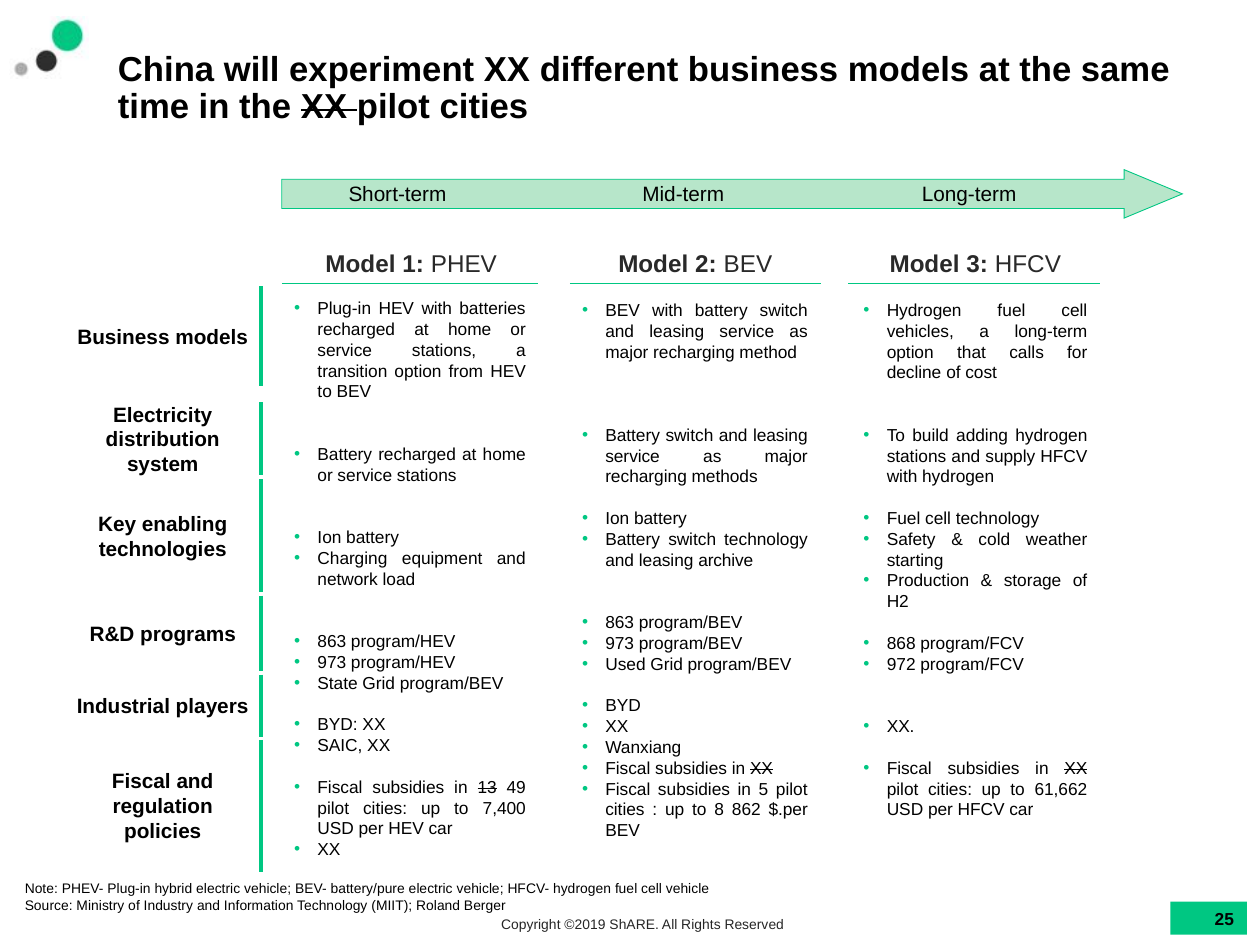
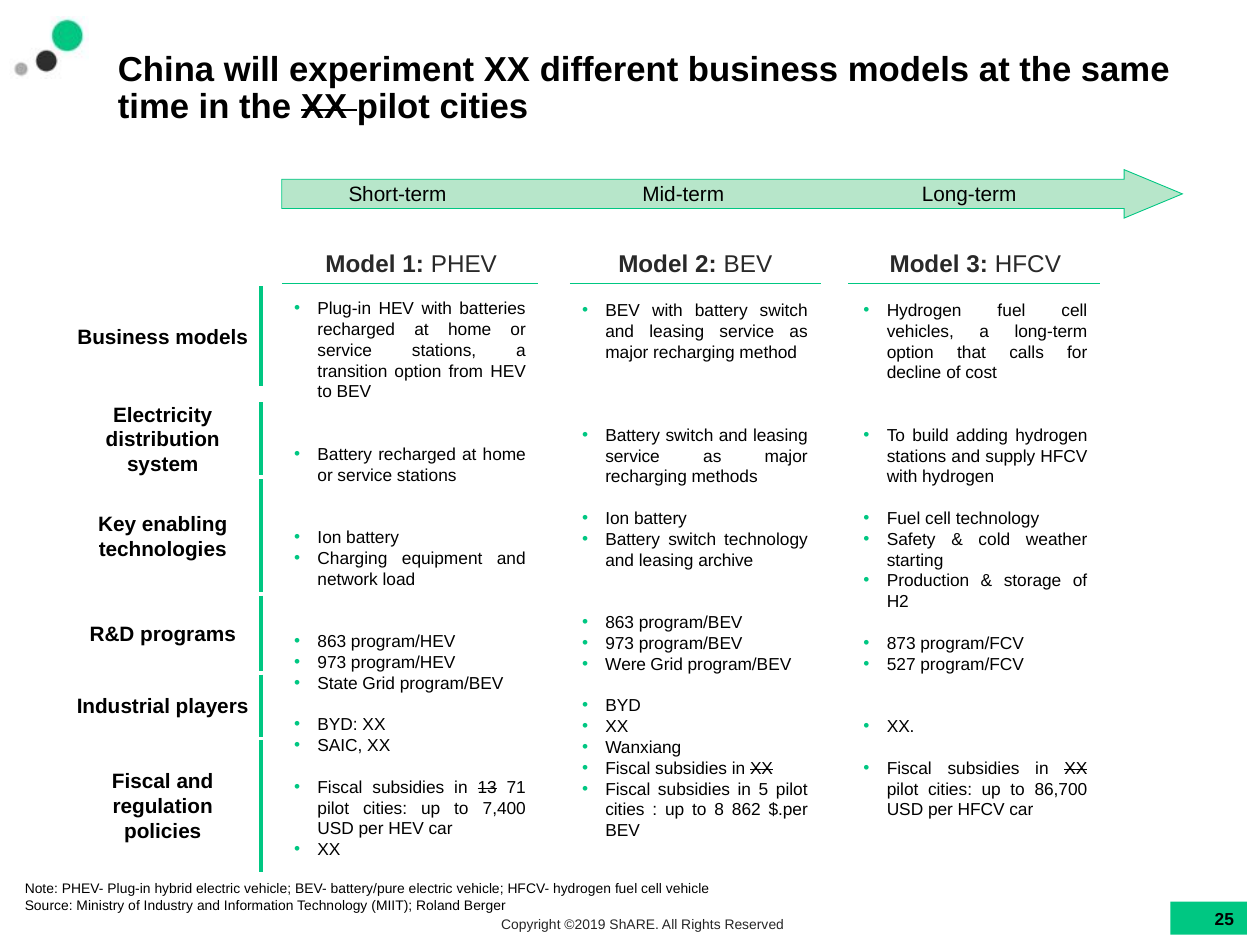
868: 868 -> 873 (901, 644)
Used: Used -> Were (626, 665)
972: 972 -> 527 (901, 665)
49: 49 -> 71 (516, 788)
61,662: 61,662 -> 86,700 (1061, 790)
